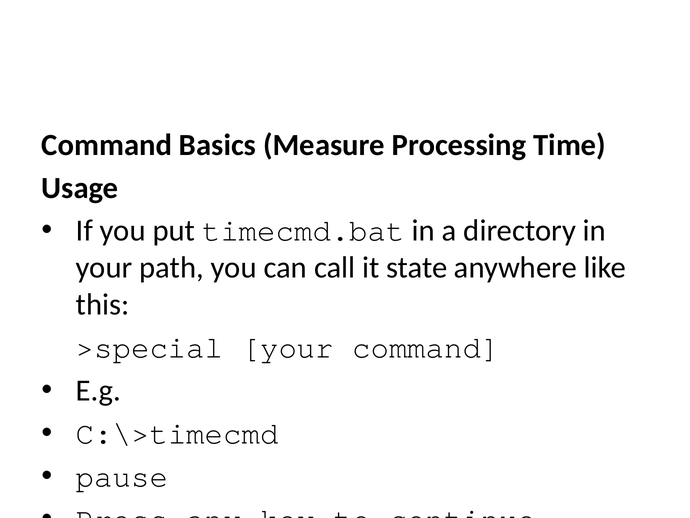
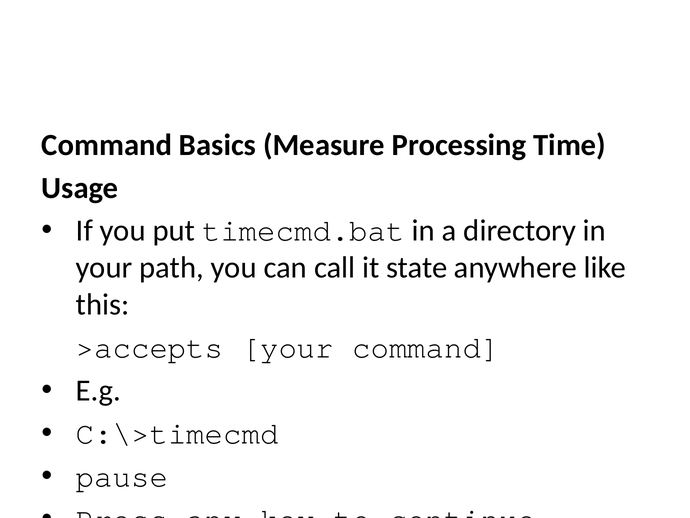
>special: >special -> >accepts (150, 347)
